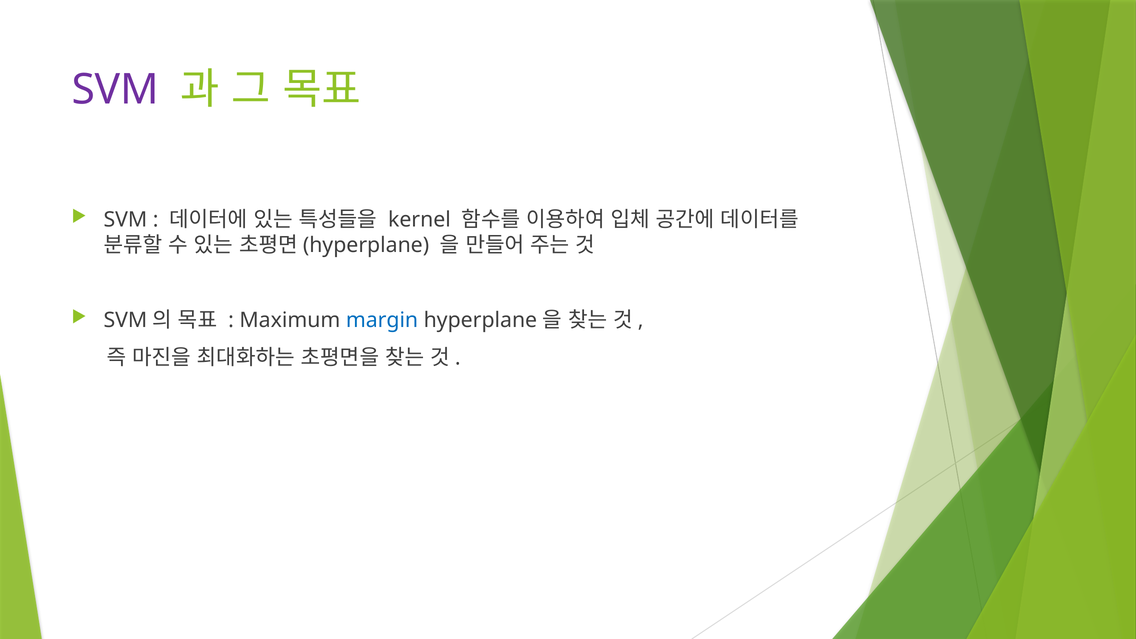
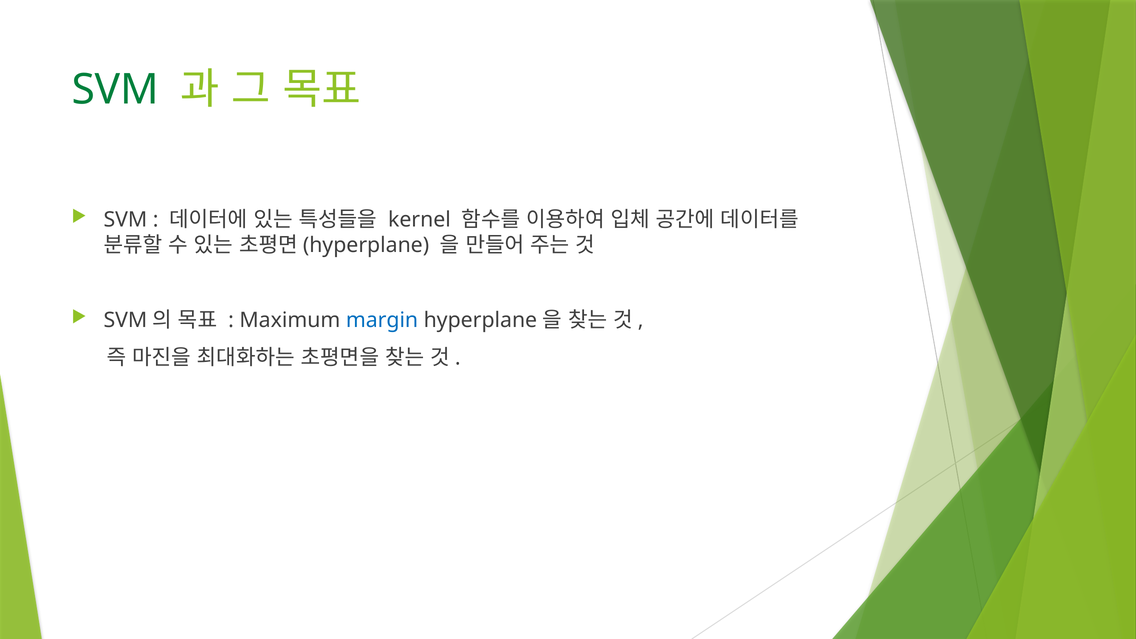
SVM colour: purple -> green (115, 90)
